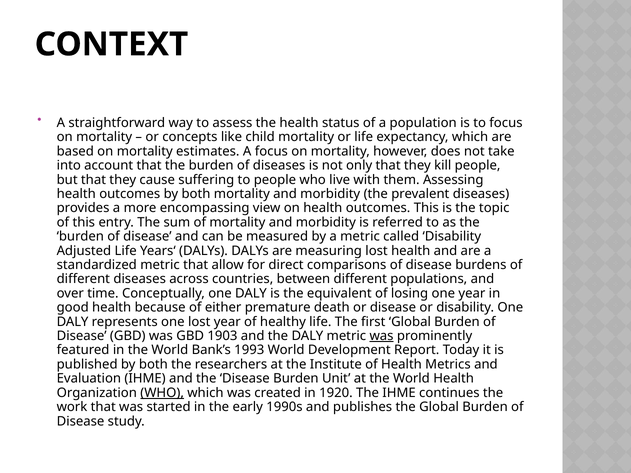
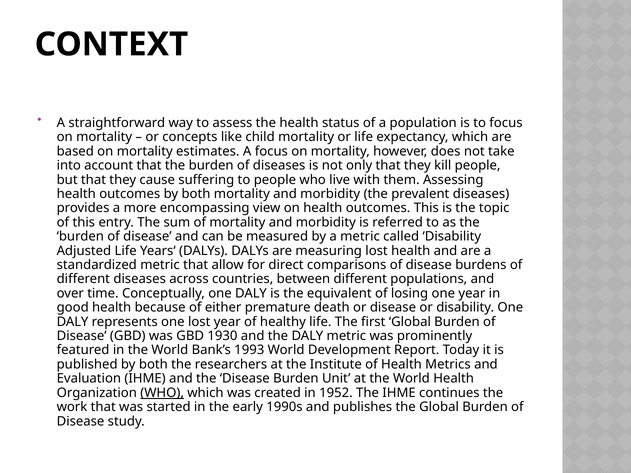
1903: 1903 -> 1930 (222, 336)
was underline: present -> none (382, 336)
1920: 1920 -> 1952 (336, 393)
